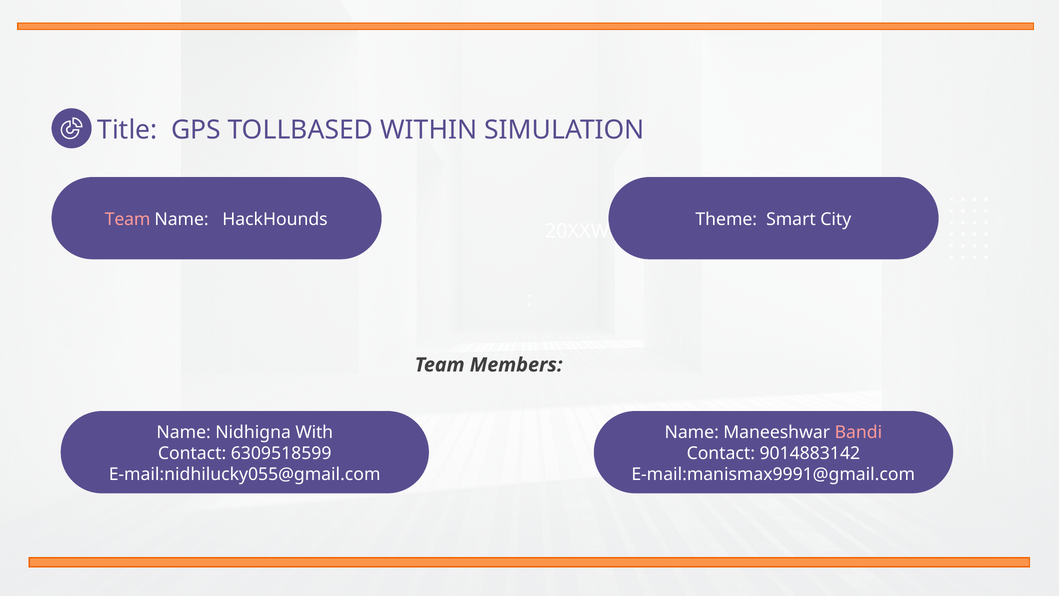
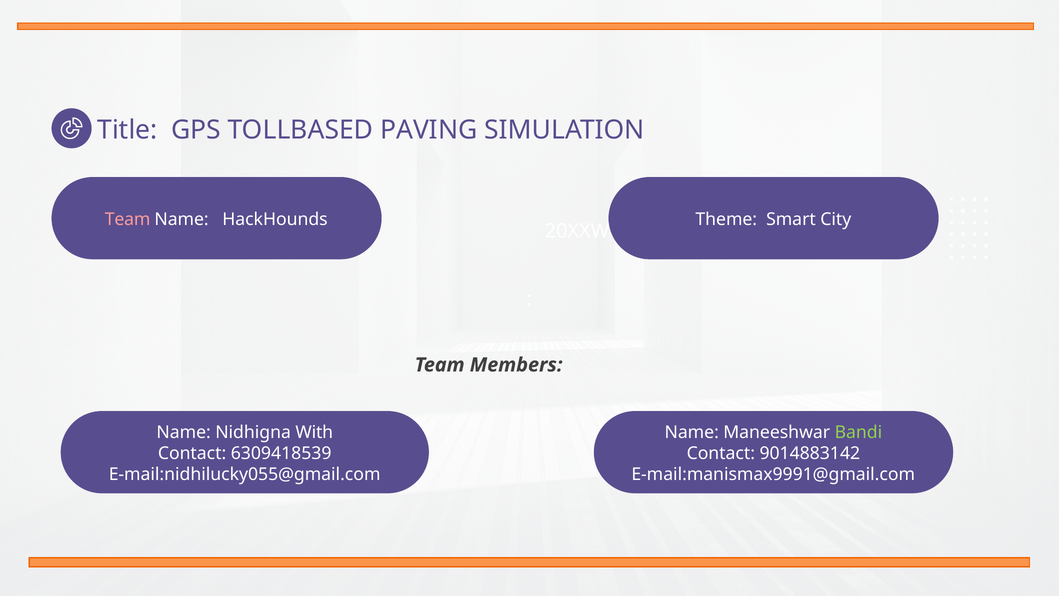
WITHIN: WITHIN -> PAVING (429, 130)
Bandi colour: pink -> light green (858, 432)
6309518599: 6309518599 -> 6309418539 (281, 453)
